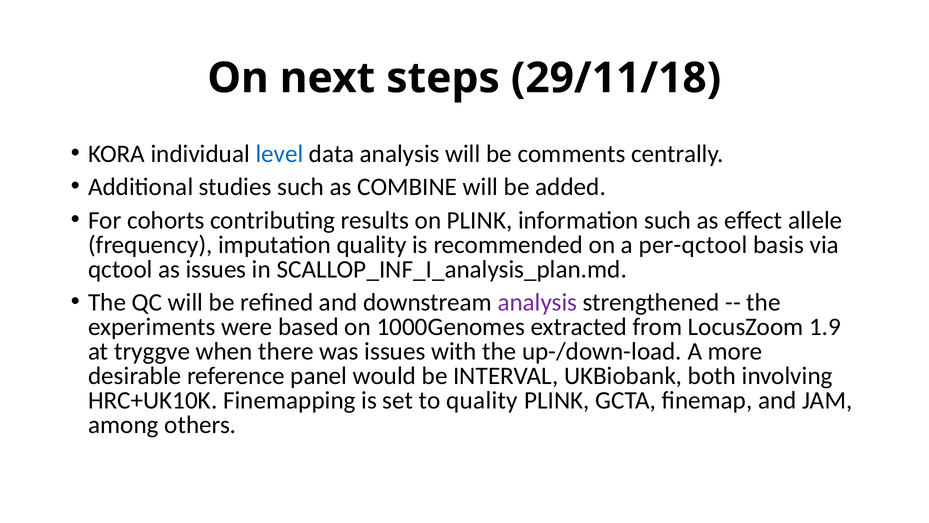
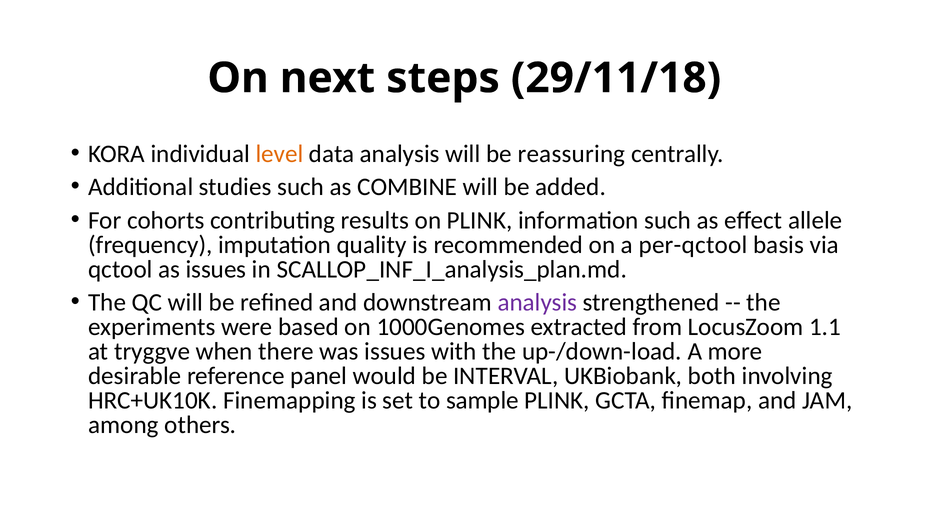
level colour: blue -> orange (279, 154)
comments: comments -> reassuring (571, 154)
1.9: 1.9 -> 1.1 (825, 327)
to quality: quality -> sample (482, 400)
